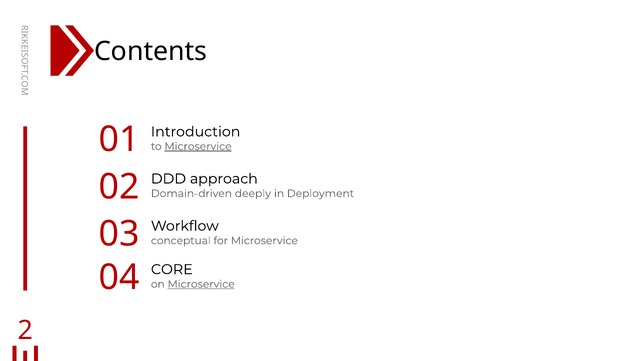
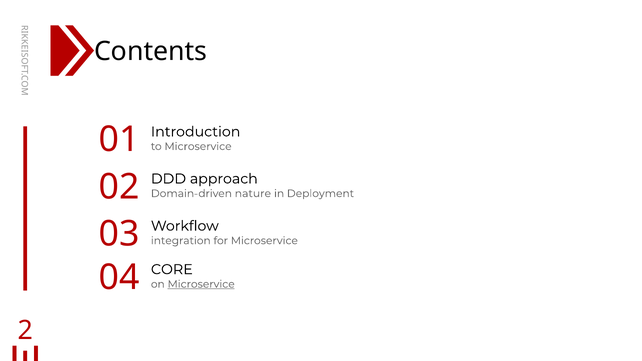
Microservice underline: present -> none (198, 146)
deeply: deeply -> nature (253, 194)
conceptual: conceptual -> integration (181, 241)
